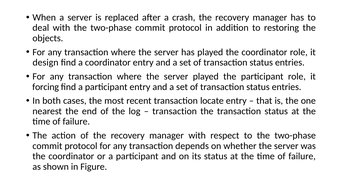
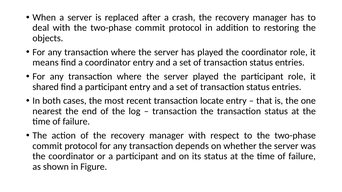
design: design -> means (46, 63)
forcing: forcing -> shared (46, 87)
